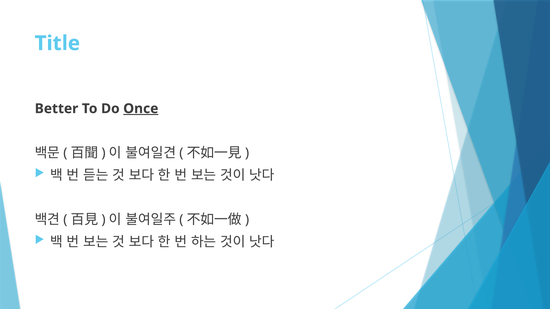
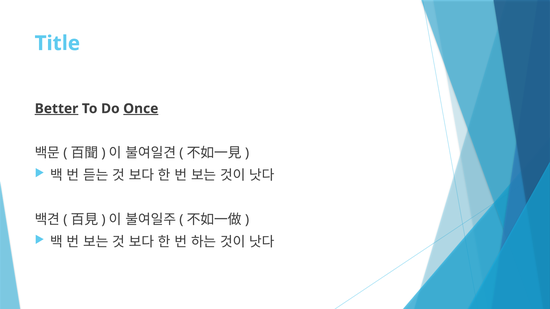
Better underline: none -> present (56, 109)
